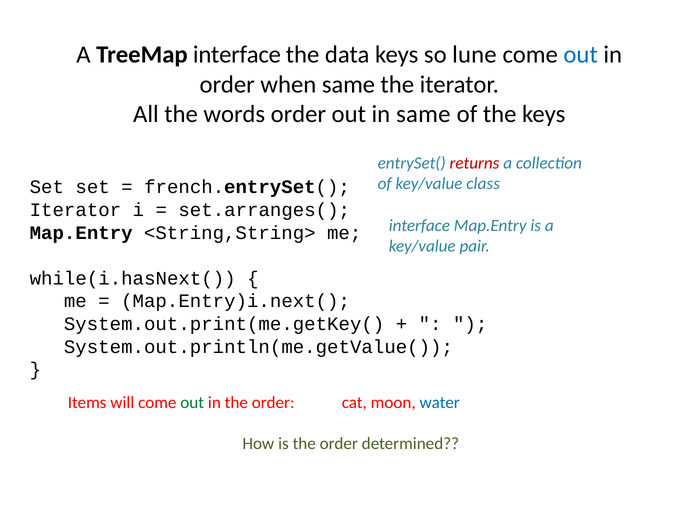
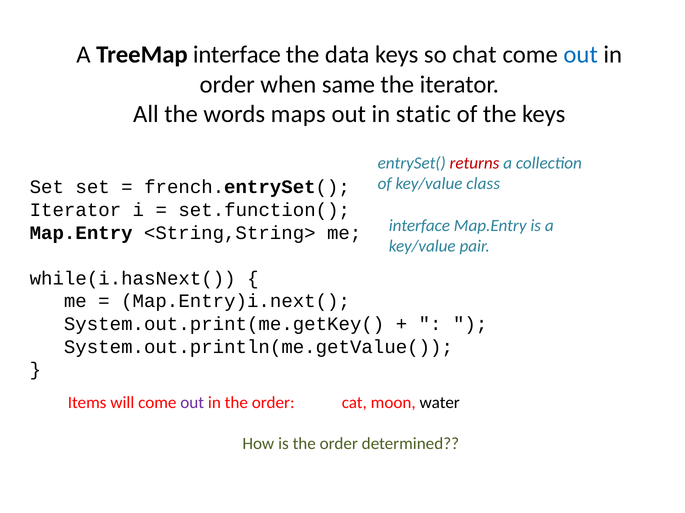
lune: lune -> chat (474, 55)
words order: order -> maps (298, 114)
in same: same -> static (423, 114)
set.arranges(: set.arranges( -> set.function( (264, 210)
out colour: green -> purple (192, 403)
water colour: blue -> black (440, 403)
